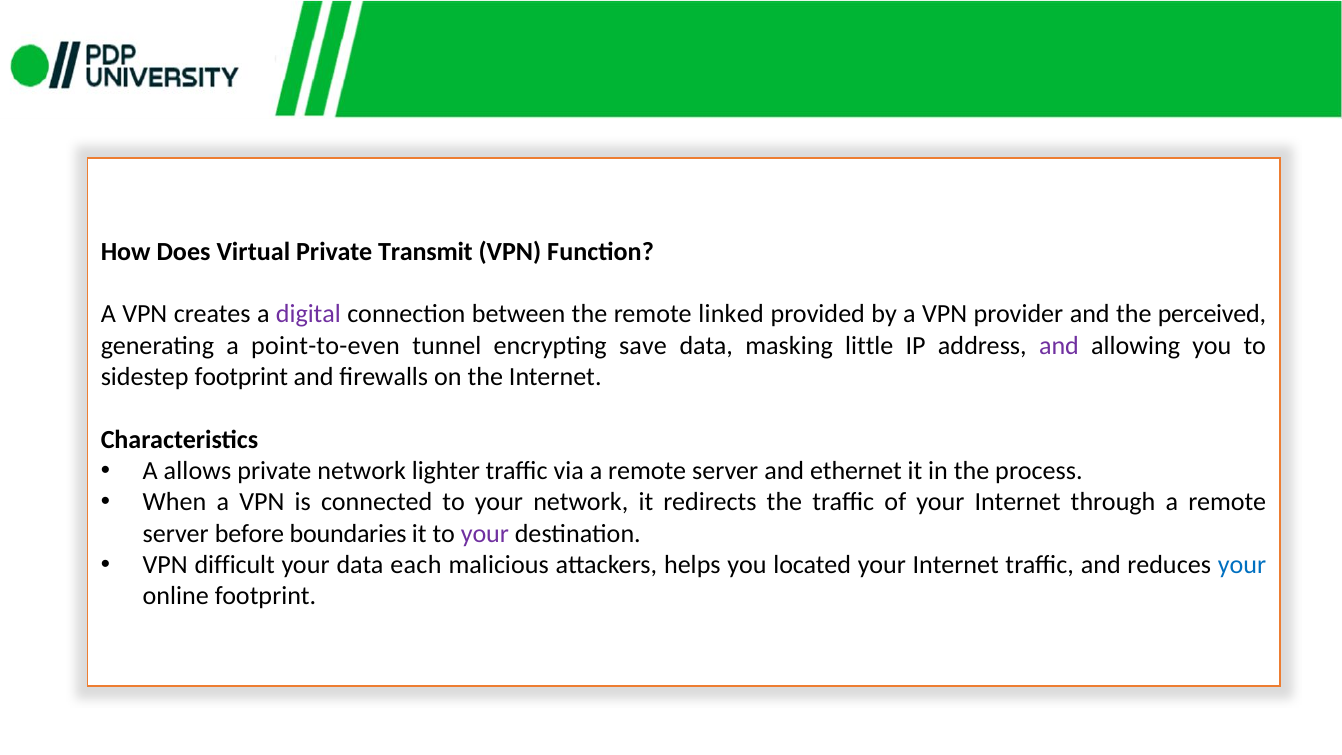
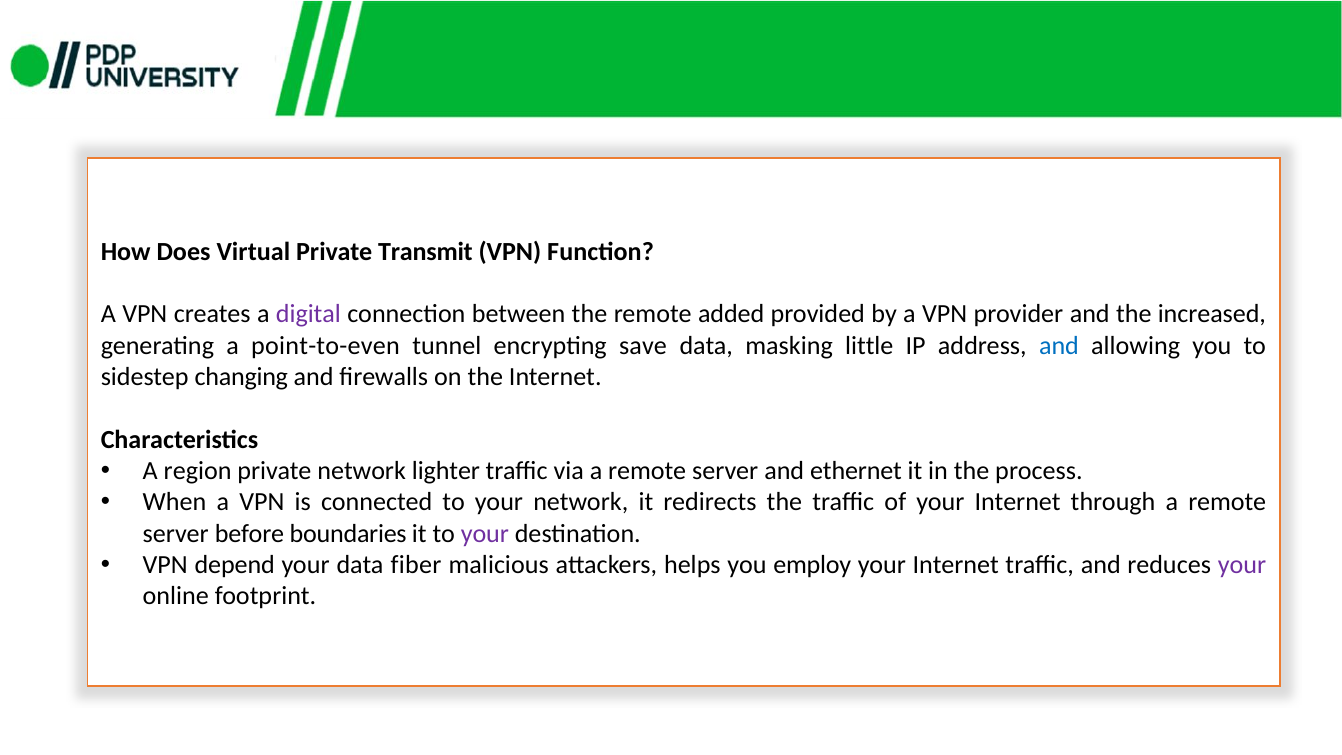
linked: linked -> added (731, 314)
perceived: perceived -> increased (1212, 314)
and colour: purple -> blue (1059, 345)
sidestep footprint: footprint -> changing (241, 377)
allows: allows -> region (198, 471)
difficult: difficult -> depend (235, 565)
each: each -> fiber (416, 565)
located: located -> employ (812, 565)
your colour: blue -> purple (1242, 565)
